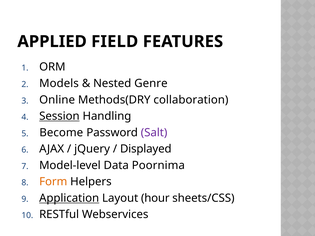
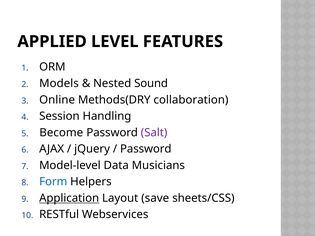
FIELD: FIELD -> LEVEL (115, 42)
Genre: Genre -> Sound (151, 83)
Session underline: present -> none (59, 116)
Displayed: Displayed -> Password (146, 149)
Poornima: Poornima -> Musicians (158, 165)
Form colour: orange -> blue (53, 182)
hour: hour -> save (155, 198)
